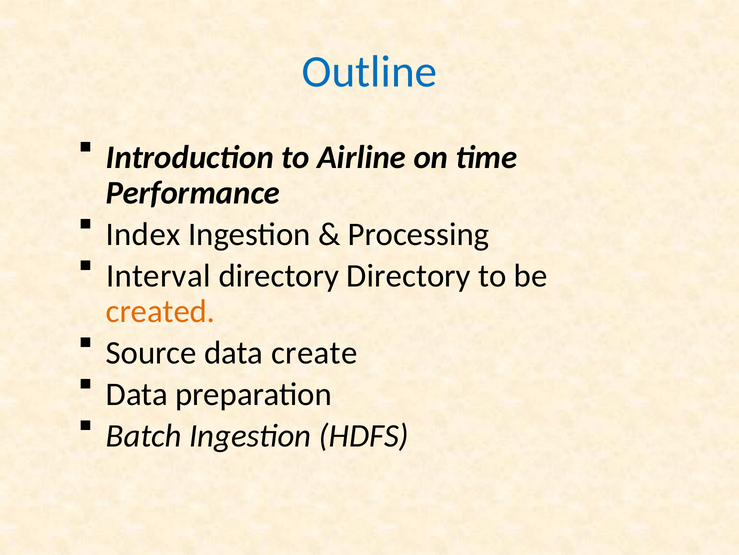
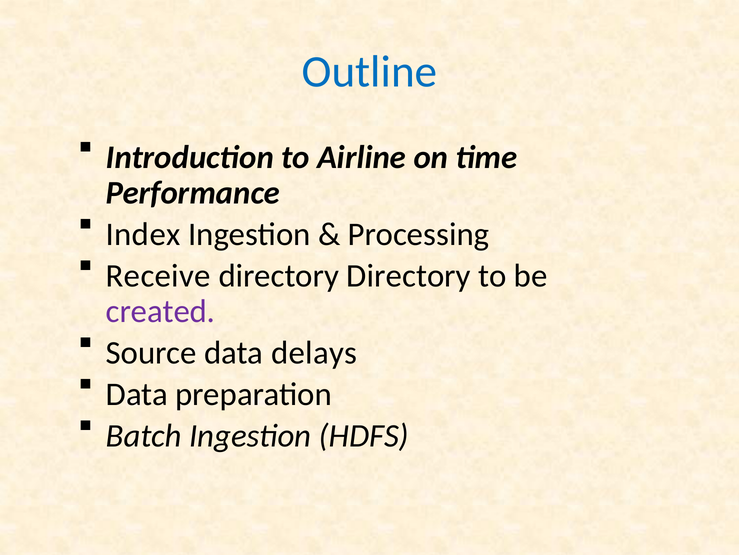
Interval: Interval -> Receive (158, 276)
created colour: orange -> purple (160, 311)
create: create -> delays (314, 352)
